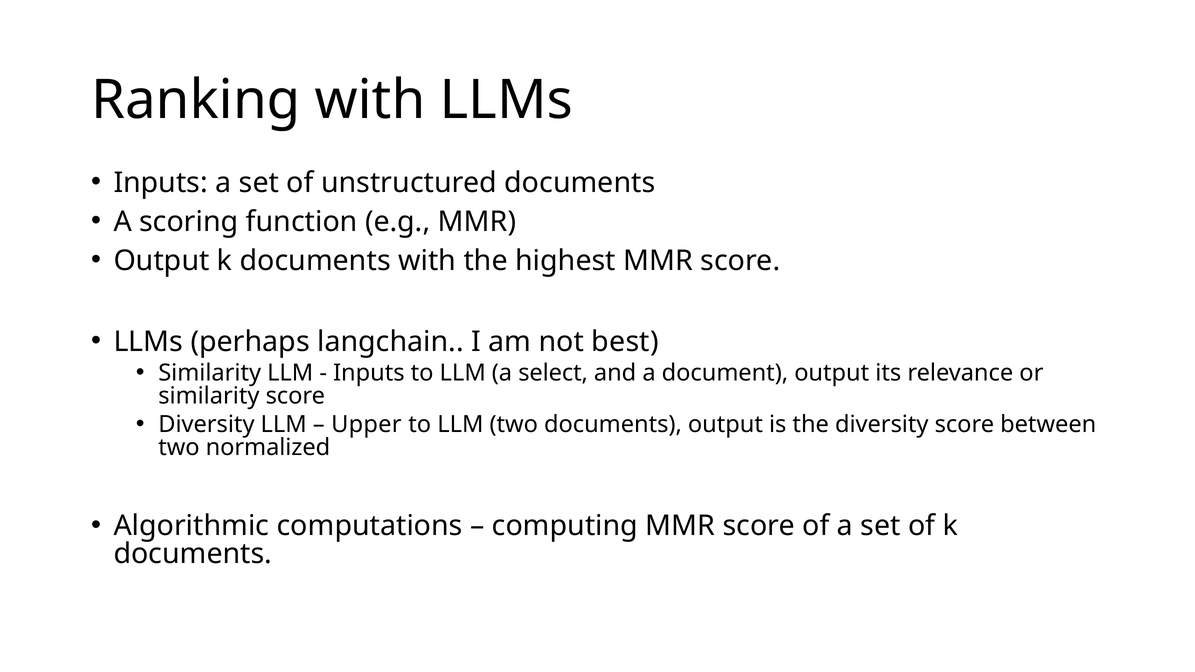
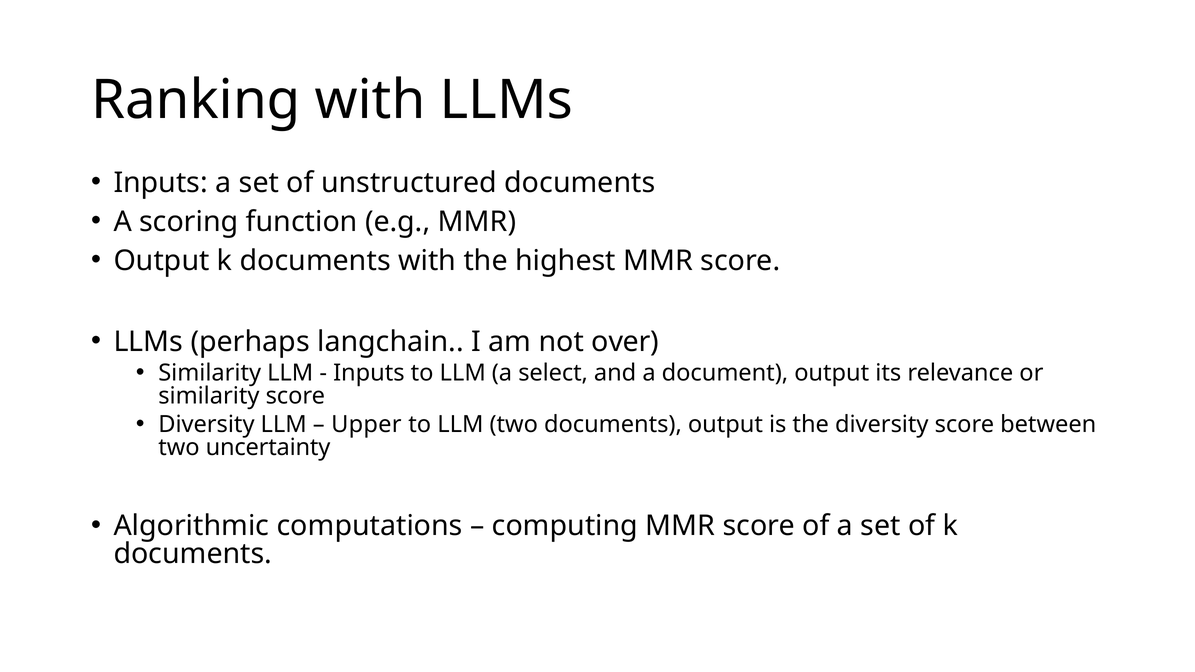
best: best -> over (625, 342)
normalized: normalized -> uncertainty (268, 448)
